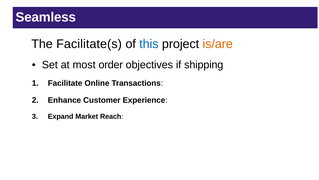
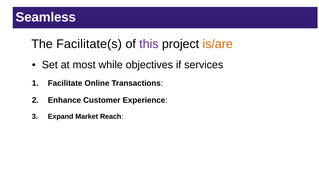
this colour: blue -> purple (149, 44)
order: order -> while (111, 65)
shipping: shipping -> services (204, 65)
